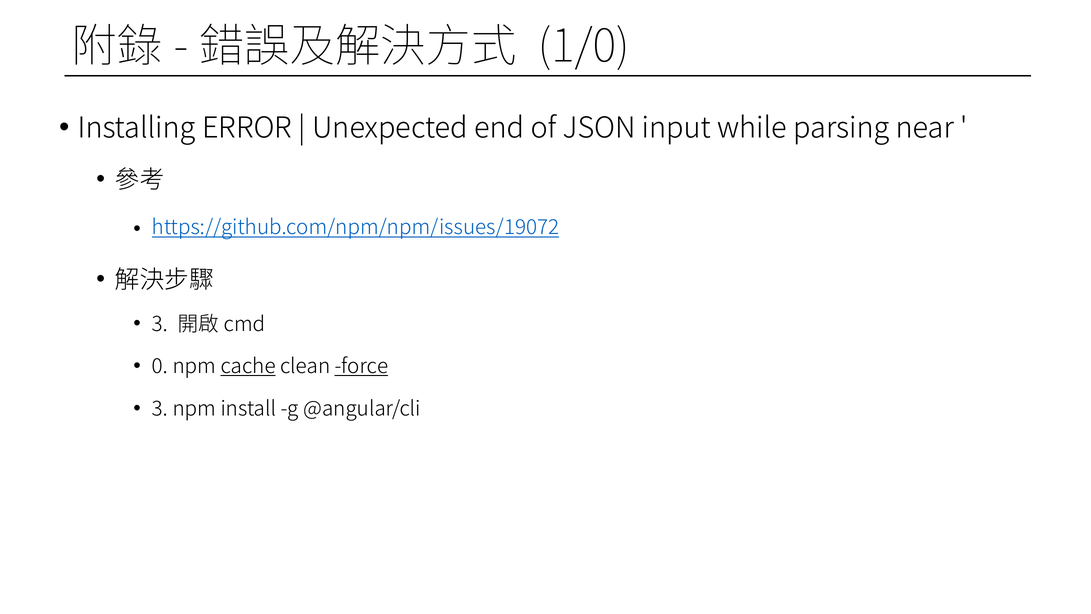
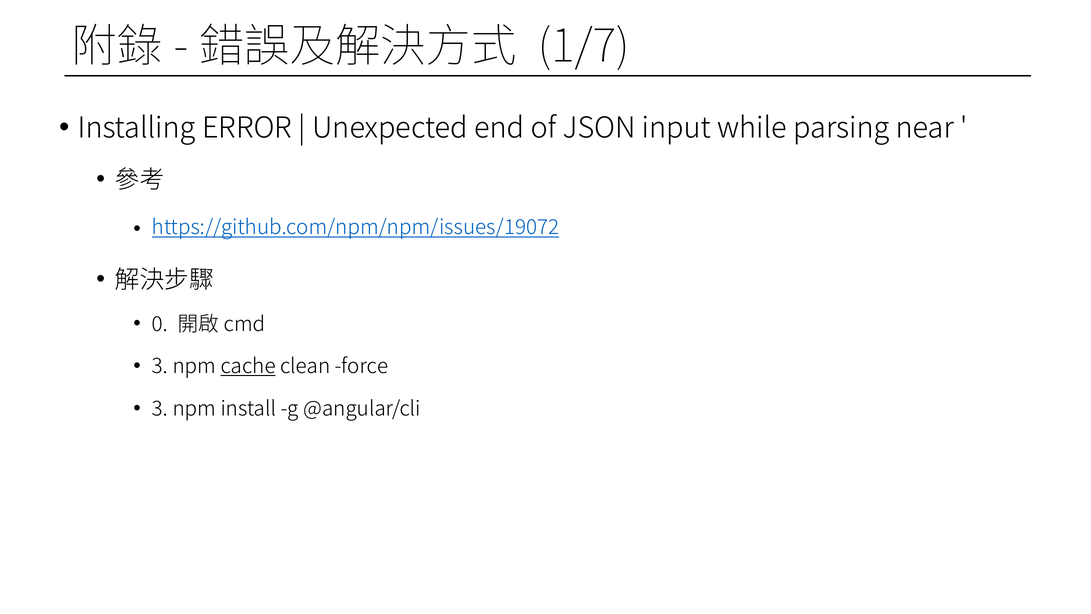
1/0: 1/0 -> 1/7 (584, 47)
3: 3 -> 0 (160, 324)
0: 0 -> 3 (160, 366)
force underline: present -> none (361, 366)
